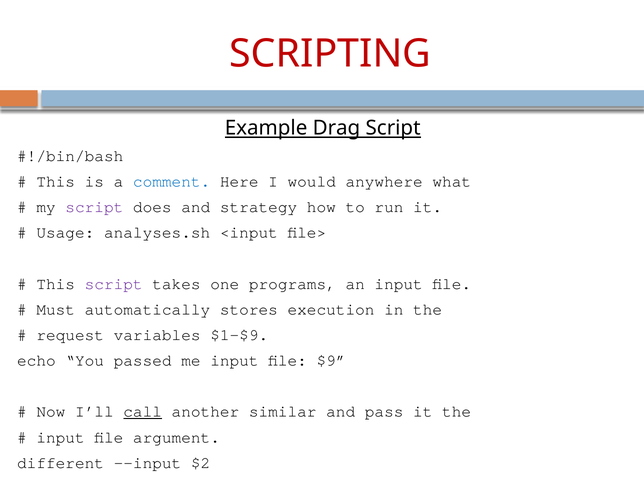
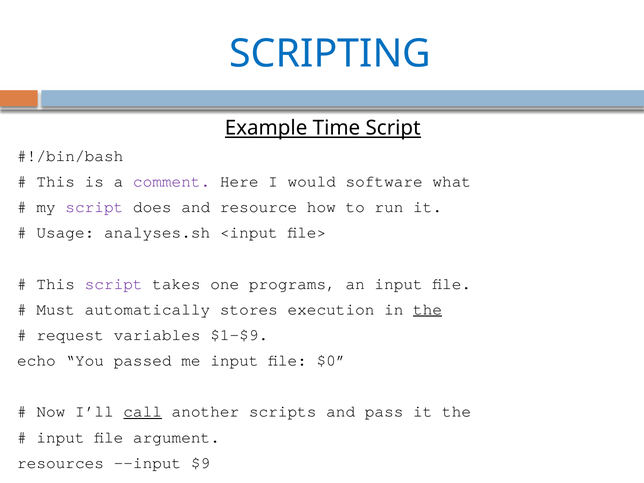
SCRIPTING colour: red -> blue (330, 54)
Drag: Drag -> Time (336, 128)
comment colour: blue -> purple (172, 181)
anywhere: anywhere -> software (384, 181)
strategy: strategy -> resource (259, 207)
the underline: none -> present (428, 309)
$9: $9 -> $0 (331, 360)
similar: similar -> scripts (283, 412)
different: different -> resources (61, 463)
$2: $2 -> $9 (201, 463)
